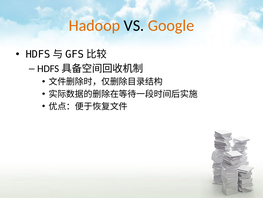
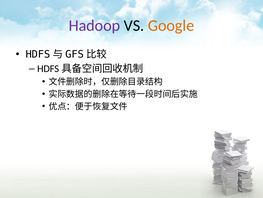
Hadoop colour: orange -> purple (94, 25)
